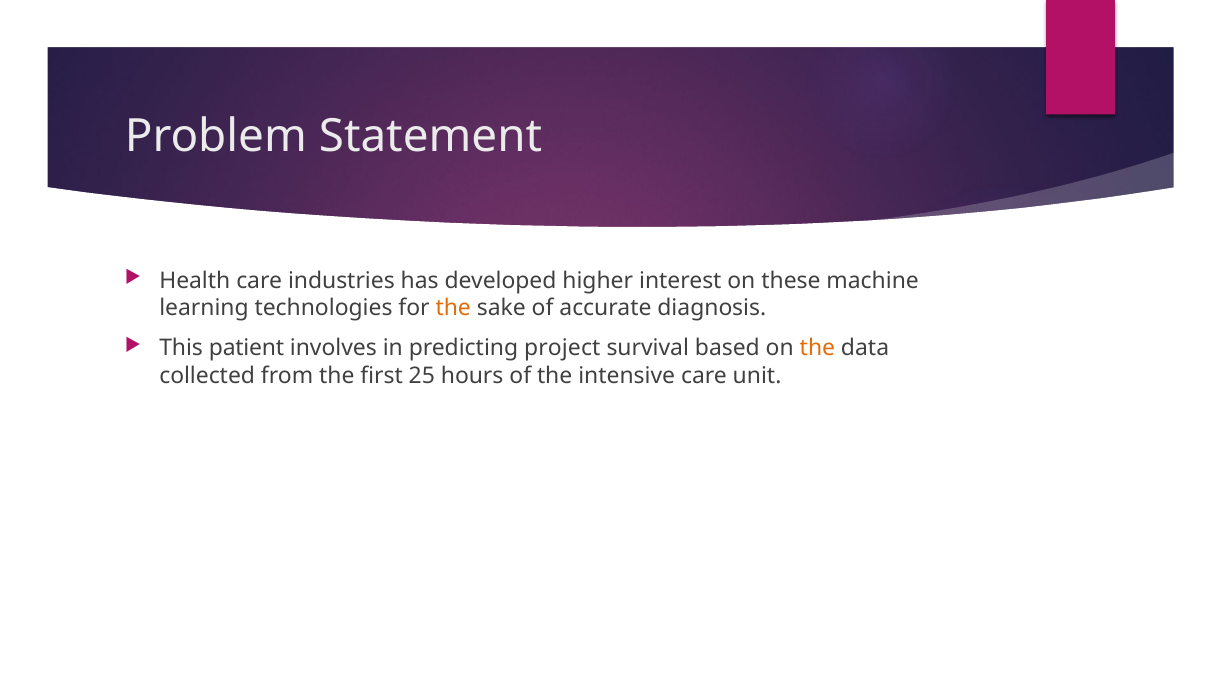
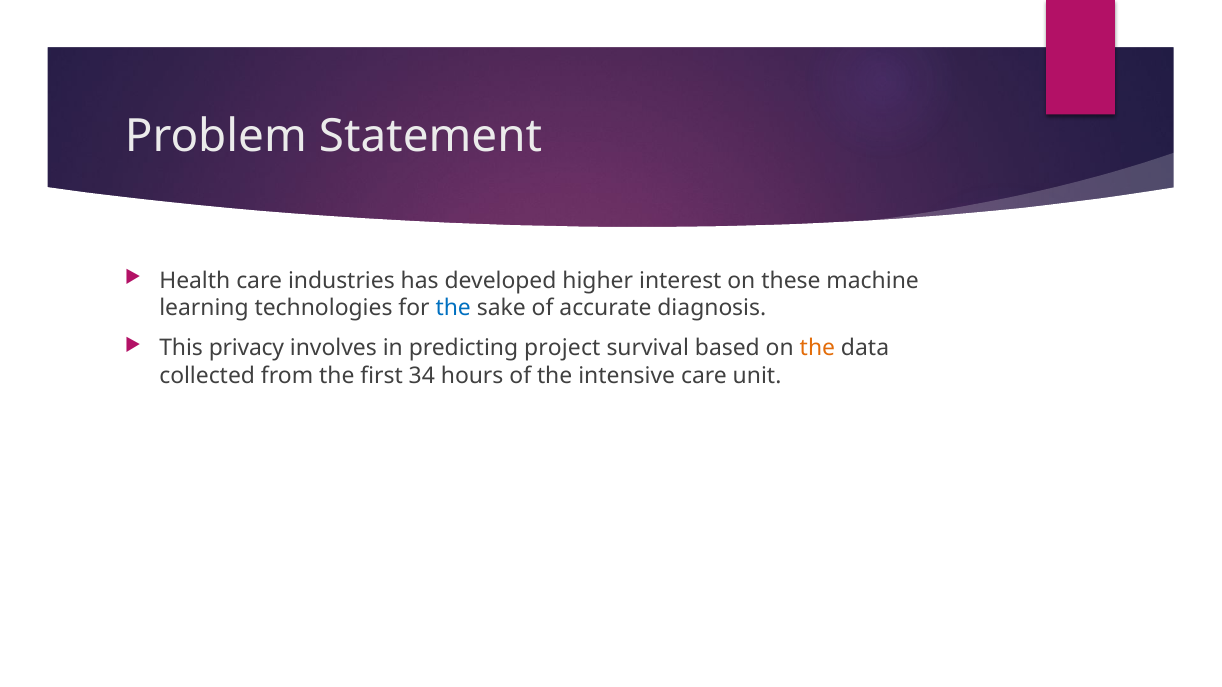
the colour: orange -> blue (453, 308)
patient: patient -> privacy (247, 349)
25: 25 -> 34 (422, 376)
